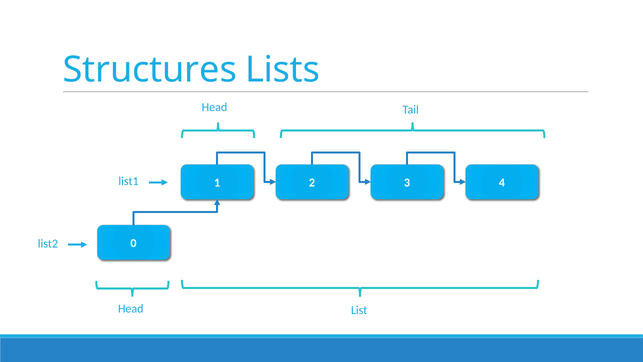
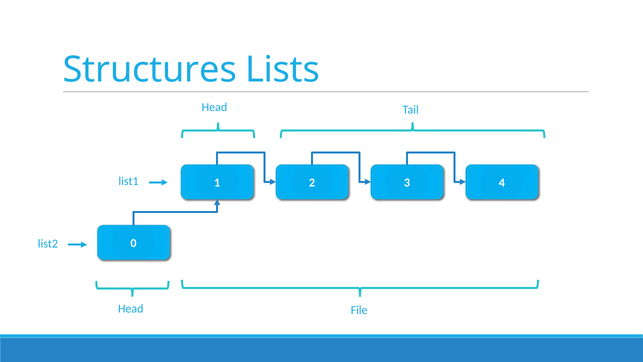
List: List -> File (359, 310)
